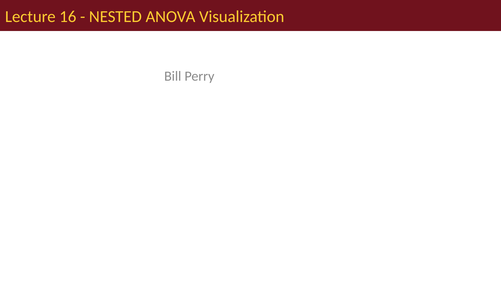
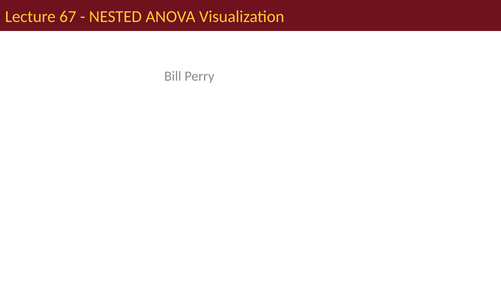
16: 16 -> 67 (68, 17)
